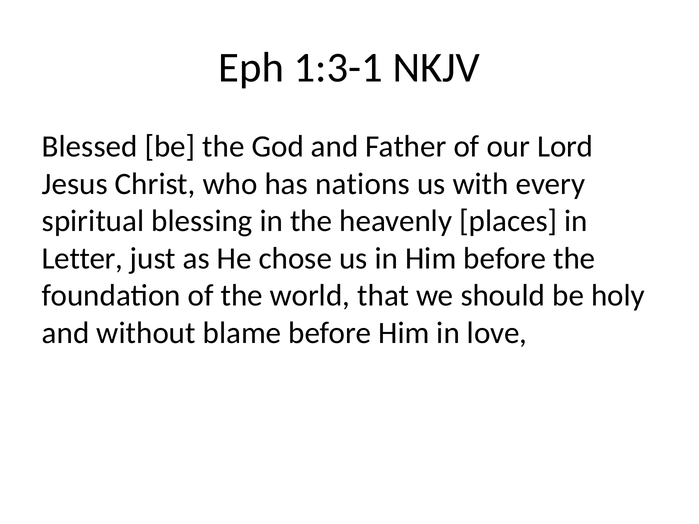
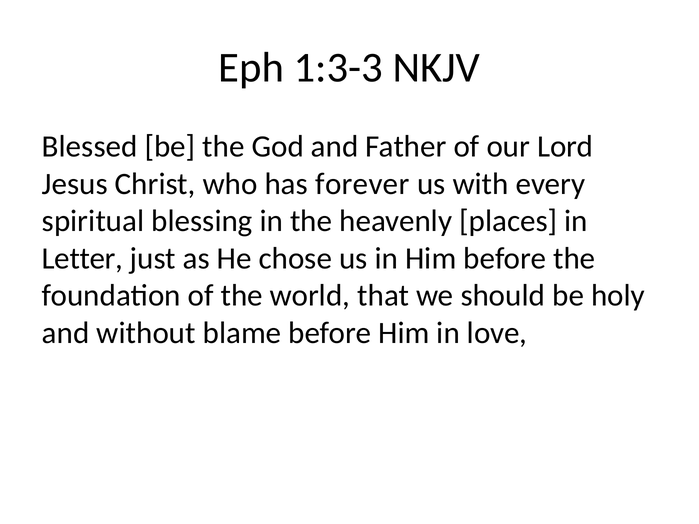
1:3-1: 1:3-1 -> 1:3-3 (338, 68)
nations: nations -> forever (362, 184)
